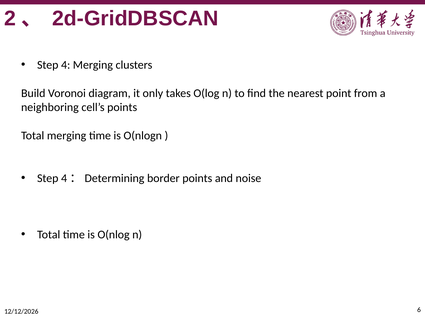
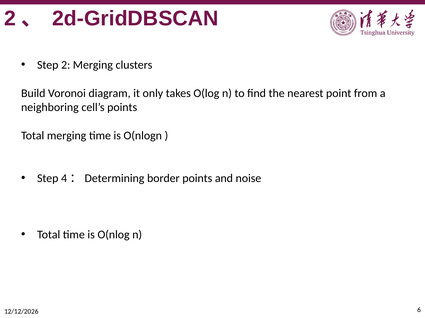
Step 4: 4 -> 2 (66, 65)
